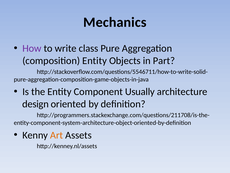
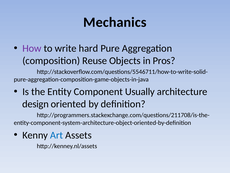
class: class -> hard (88, 48)
composition Entity: Entity -> Reuse (95, 61)
Part: Part -> Pros (164, 61)
Art colour: orange -> blue (57, 135)
